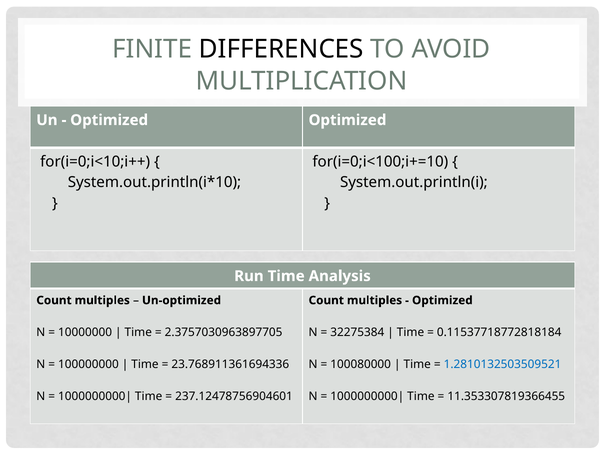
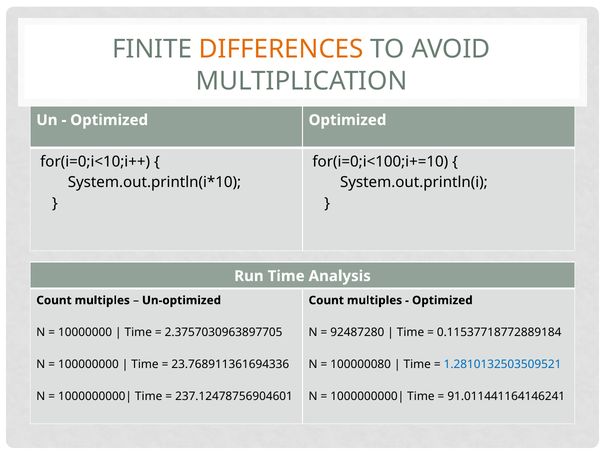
DIFFERENCES colour: black -> orange (281, 49)
32275384: 32275384 -> 92487280 (357, 332)
0.11537718772818184: 0.11537718772818184 -> 0.11537718772889184 (499, 332)
100080000: 100080000 -> 100000080 (361, 364)
11.353307819366455: 11.353307819366455 -> 91.011441164146241 (506, 396)
